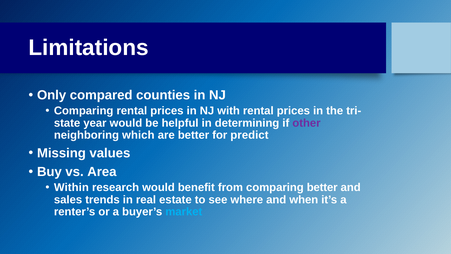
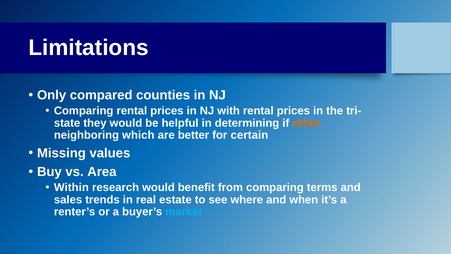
year: year -> they (95, 123)
other colour: purple -> orange (306, 123)
predict: predict -> certain (249, 135)
comparing better: better -> terms (322, 187)
